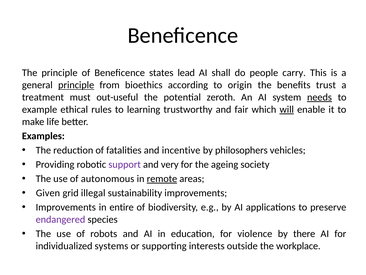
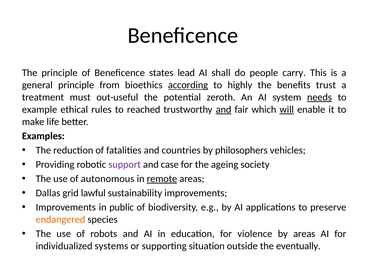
principle underline: present -> none (76, 85)
according underline: none -> present (188, 85)
origin: origin -> highly (240, 85)
learning: learning -> reached (144, 109)
and underline: none -> present (224, 109)
incentive: incentive -> countries (181, 150)
very: very -> case (170, 164)
Given: Given -> Dallas (48, 193)
illegal: illegal -> lawful (93, 193)
entire: entire -> public (122, 207)
endangered colour: purple -> orange (60, 219)
by there: there -> areas (304, 233)
interests: interests -> situation (207, 246)
workplace: workplace -> eventually (298, 246)
